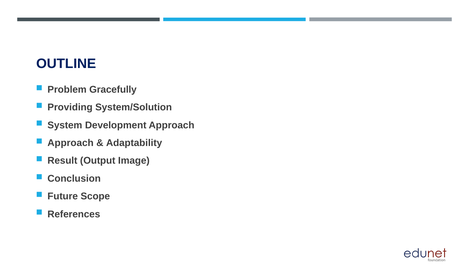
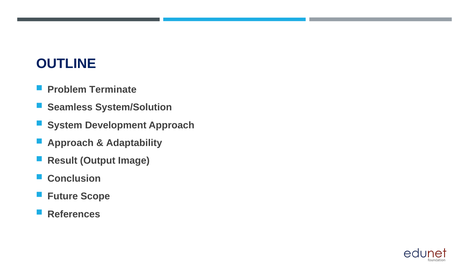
Gracefully: Gracefully -> Terminate (113, 90)
Providing: Providing -> Seamless (70, 107)
